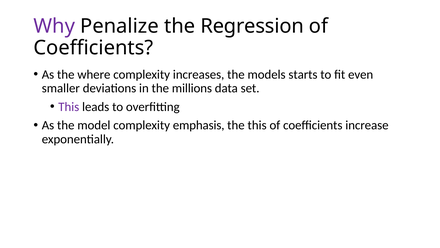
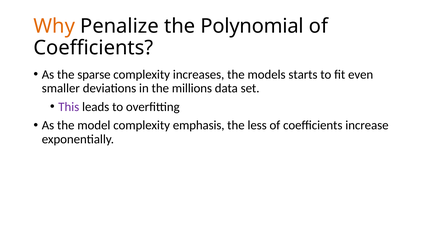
Why colour: purple -> orange (54, 26)
Regression: Regression -> Polynomial (252, 26)
where: where -> sparse (94, 74)
the this: this -> less (257, 125)
